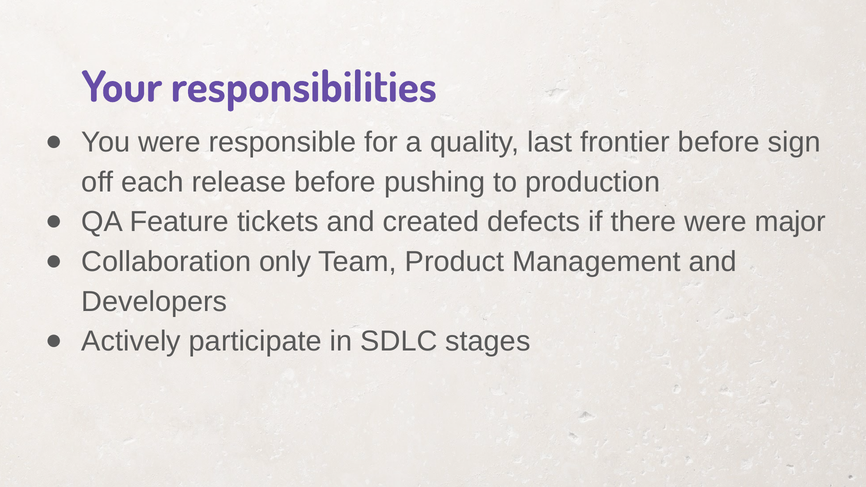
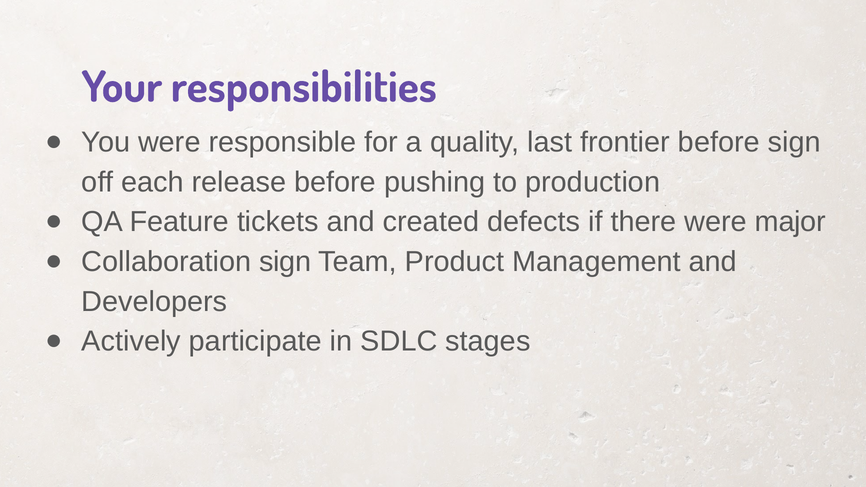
Collaboration only: only -> sign (285, 262)
